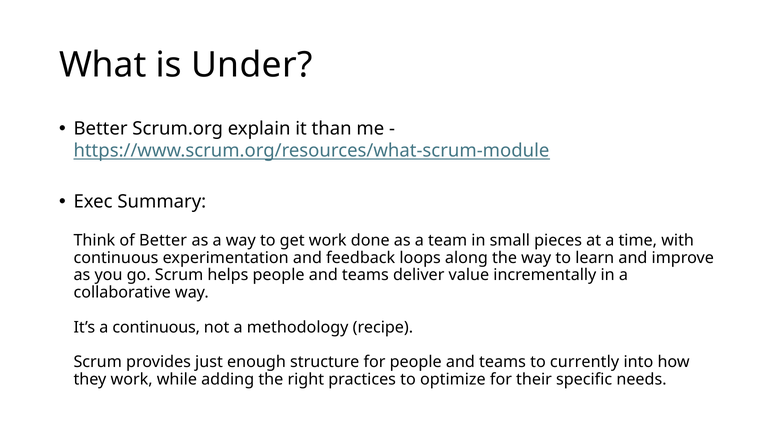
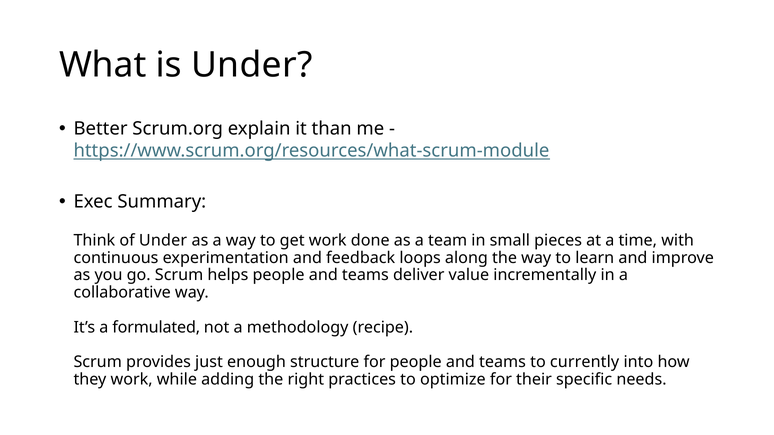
of Better: Better -> Under (163, 241)
a continuous: continuous -> formulated (156, 328)
